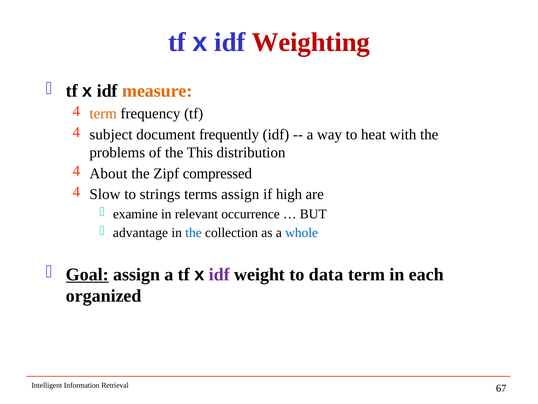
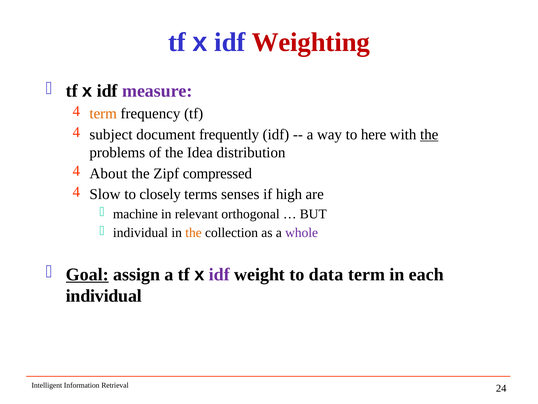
measure colour: orange -> purple (157, 91)
heat: heat -> here (374, 134)
the underline: none -> present (429, 134)
This: This -> Idea (200, 152)
strings: strings -> closely (160, 194)
terms assign: assign -> senses (240, 194)
examine: examine -> machine (135, 214)
occurrence: occurrence -> orthogonal (251, 214)
advantage: advantage -> individual (141, 233)
the colour: blue -> orange (194, 233)
whole colour: blue -> purple (302, 233)
organized: organized -> individual (104, 296)
67: 67 -> 24 (501, 388)
